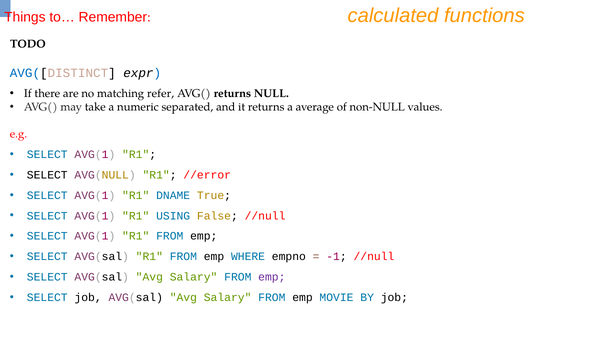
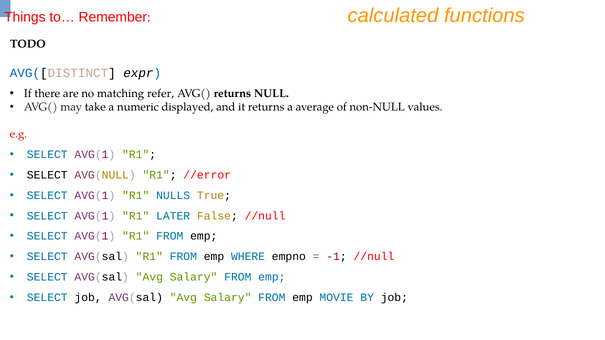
separated: separated -> displayed (187, 107)
DNAME: DNAME -> NULLS (173, 196)
USING: USING -> LATER (173, 216)
emp colour: purple -> blue (272, 277)
